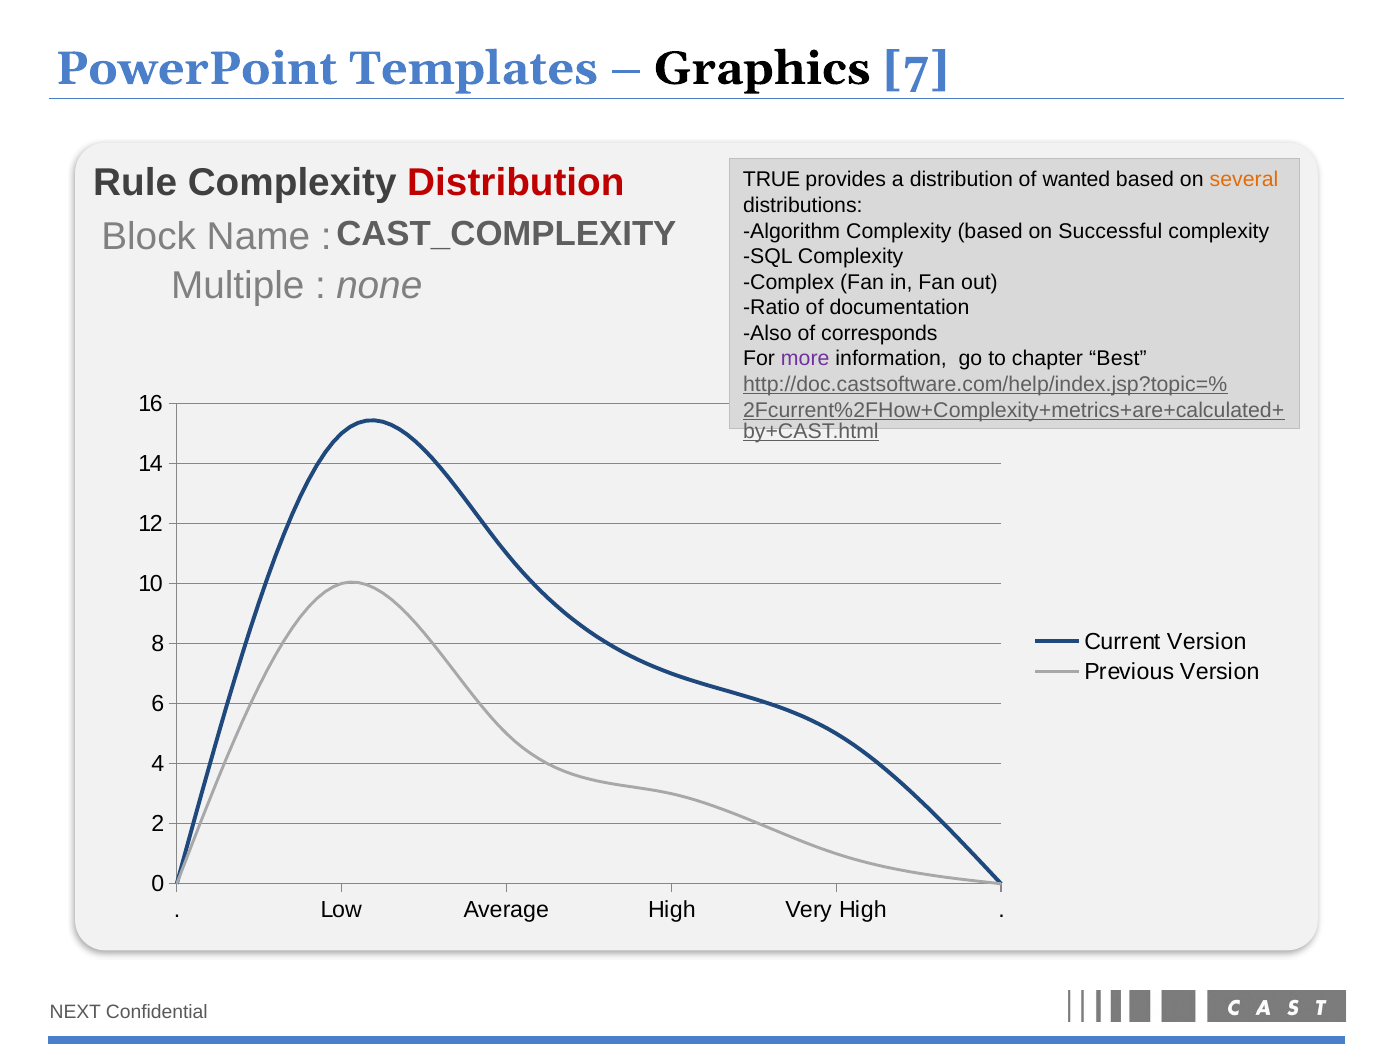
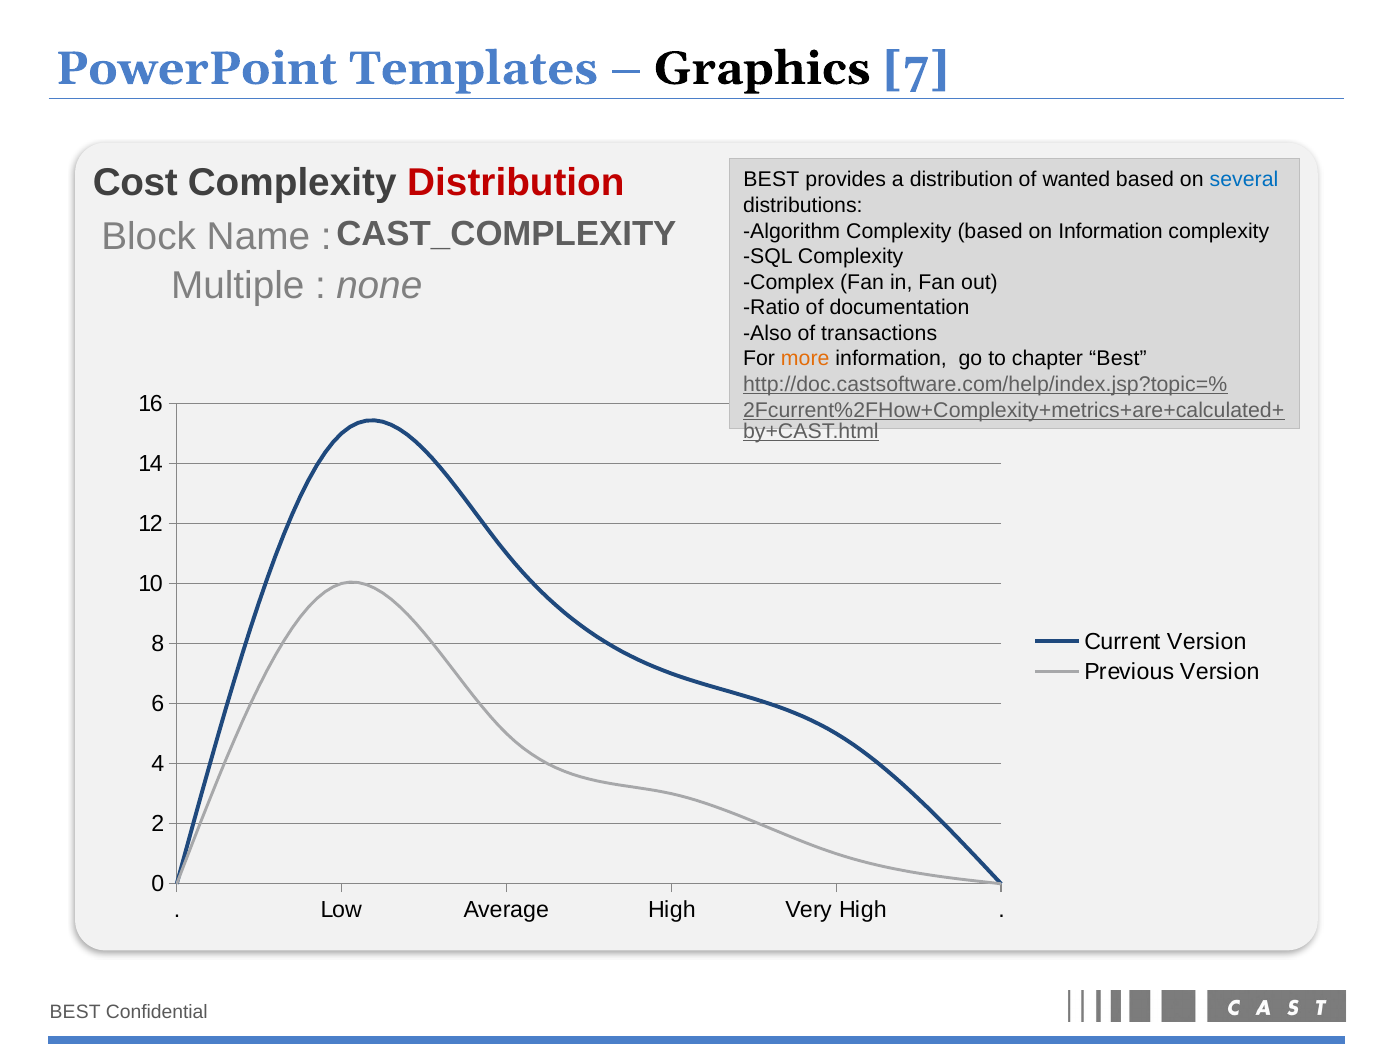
Rule: Rule -> Cost (135, 182)
TRUE: TRUE -> BEST (771, 180)
several colour: orange -> blue (1244, 180)
on Successful: Successful -> Information (1110, 231)
corresponds: corresponds -> transactions (879, 333)
more colour: purple -> orange (805, 359)
NEXT: NEXT -> BEST (75, 1011)
